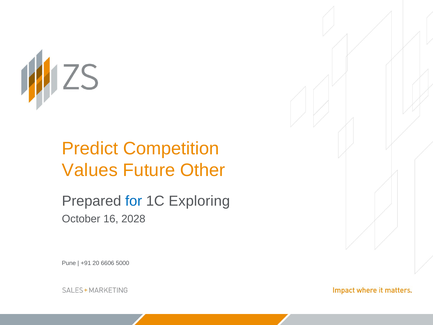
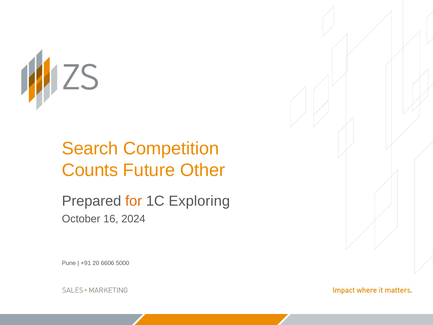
Predict: Predict -> Search (90, 149)
Values: Values -> Counts (90, 170)
for colour: blue -> orange (134, 201)
2028: 2028 -> 2024 (133, 219)
